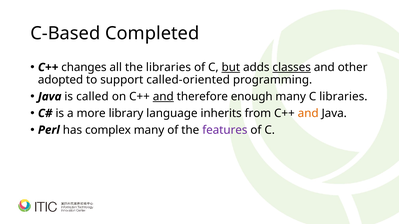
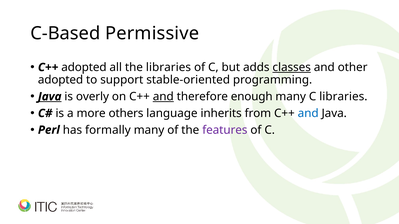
Completed: Completed -> Permissive (152, 34)
C++ changes: changes -> adopted (84, 67)
but underline: present -> none (231, 67)
called-oriented: called-oriented -> stable-oriented (188, 80)
Java underline: none -> present (50, 97)
called: called -> overly (92, 97)
library: library -> others (126, 113)
and colour: orange -> blue (308, 113)
complex: complex -> formally (108, 130)
